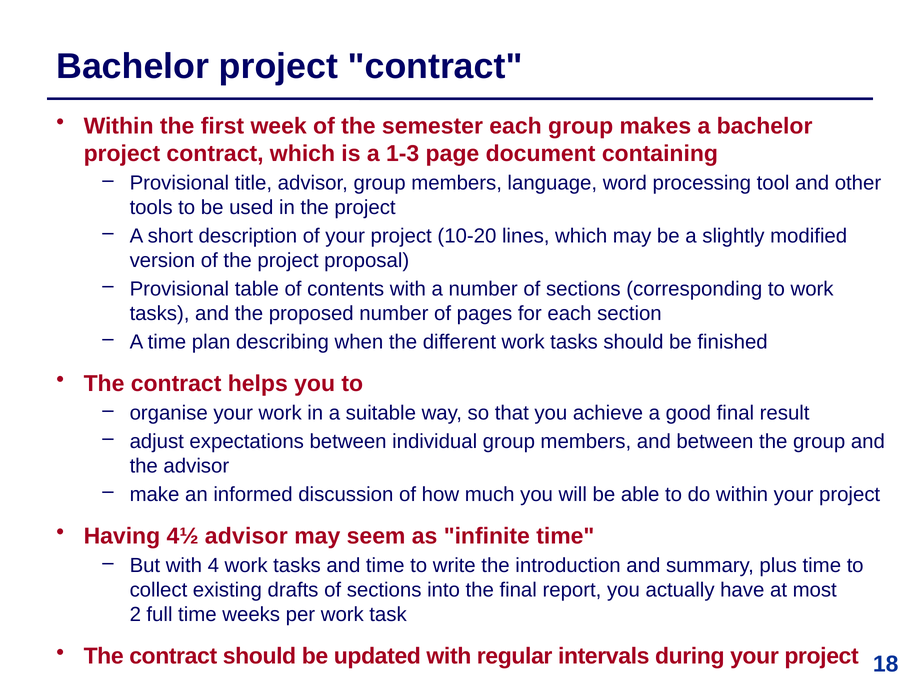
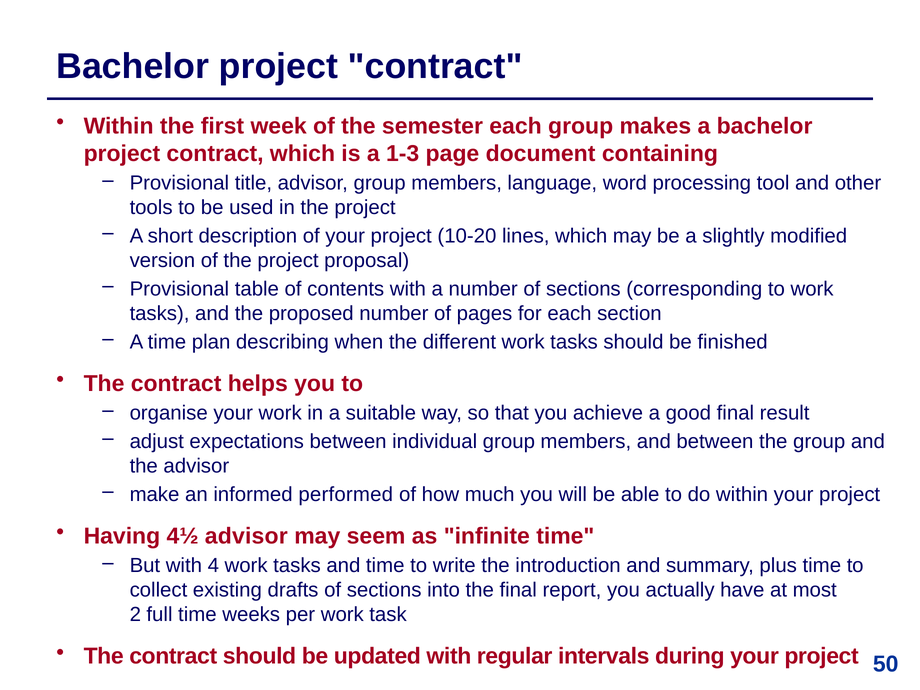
discussion: discussion -> performed (346, 494)
18: 18 -> 50 (886, 664)
